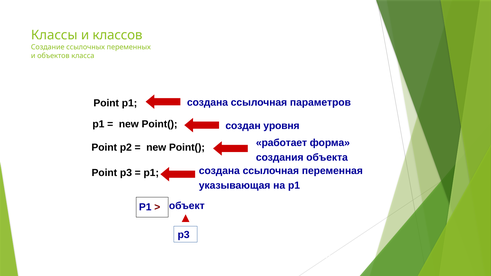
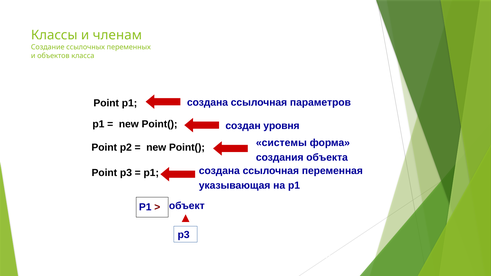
классов: классов -> членам (117, 35)
работает: работает -> системы (281, 143)
